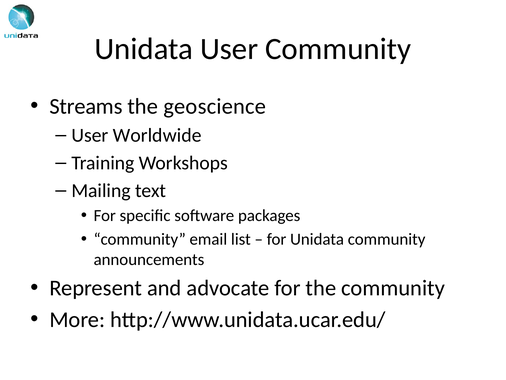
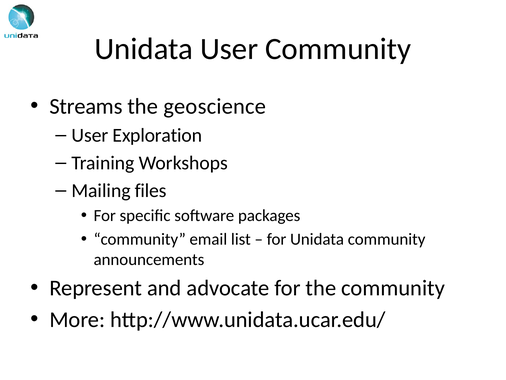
Worldwide: Worldwide -> Exploration (157, 135)
text: text -> files (151, 190)
